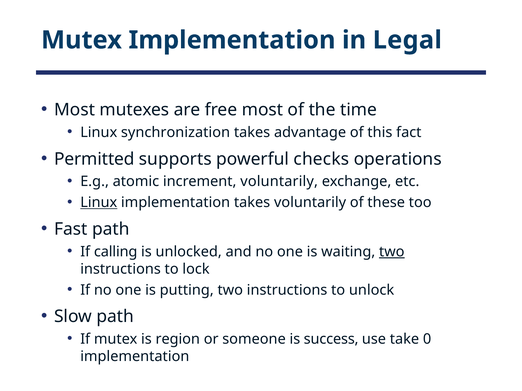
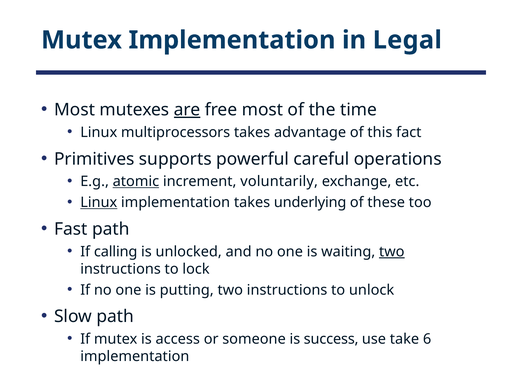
are underline: none -> present (187, 110)
synchronization: synchronization -> multiprocessors (176, 133)
Permitted: Permitted -> Primitives (94, 159)
checks: checks -> careful (321, 159)
atomic underline: none -> present (136, 182)
takes voluntarily: voluntarily -> underlying (310, 203)
region: region -> access (178, 339)
0: 0 -> 6 (427, 339)
